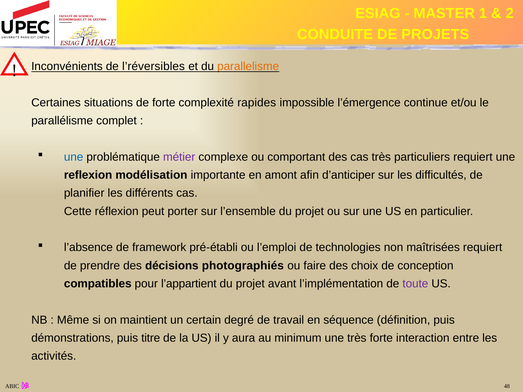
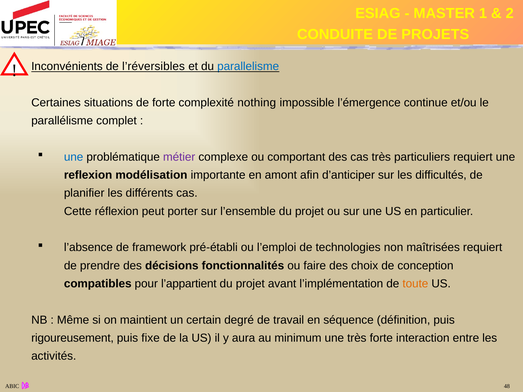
parallelisme colour: orange -> blue (248, 66)
rapides: rapides -> nothing (257, 103)
photographiés: photographiés -> fonctionnalités (243, 266)
toute colour: purple -> orange (415, 284)
démonstrations: démonstrations -> rigoureusement (73, 338)
titre: titre -> fixe (151, 338)
